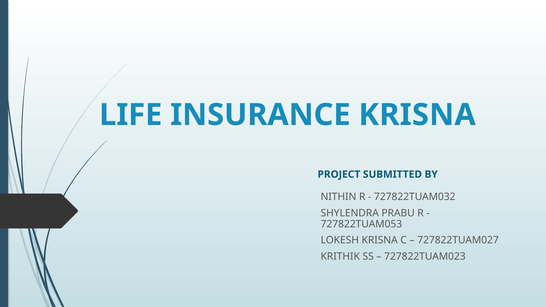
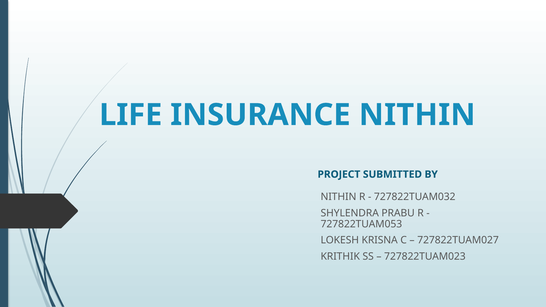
INSURANCE KRISNA: KRISNA -> NITHIN (417, 115)
